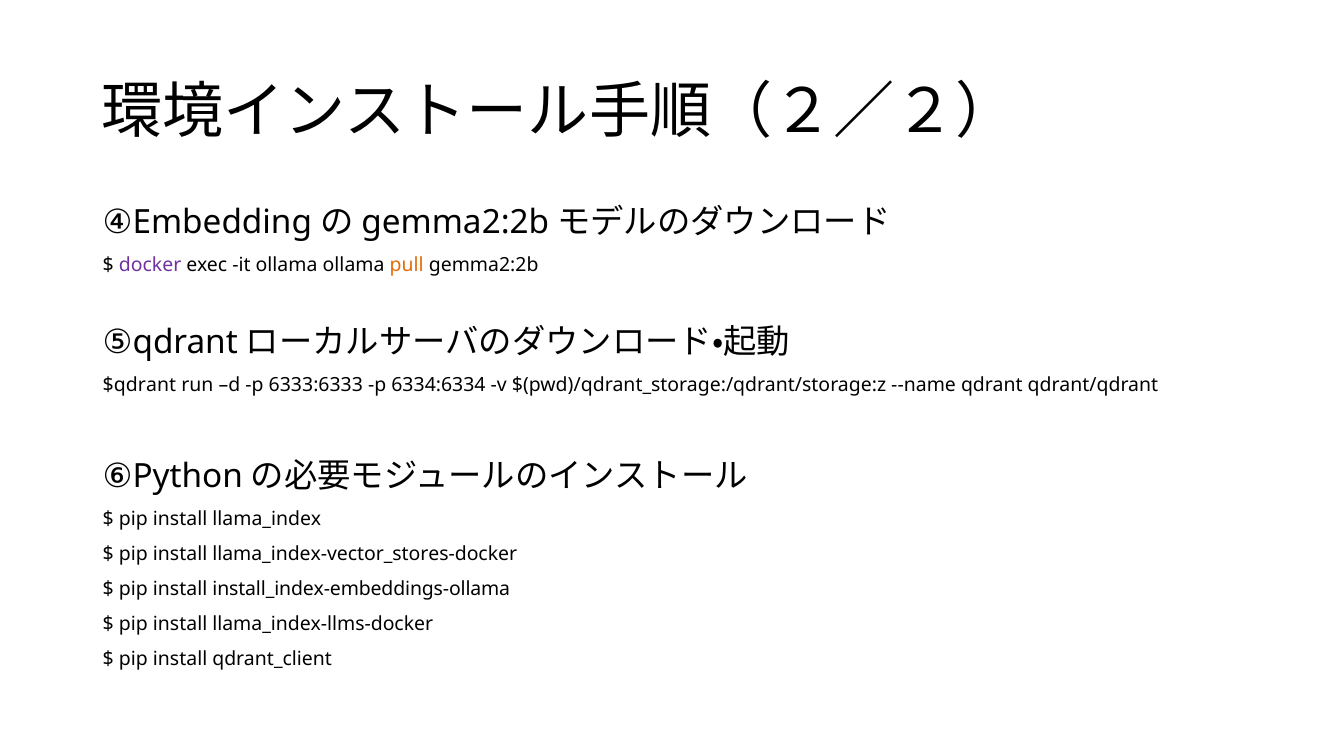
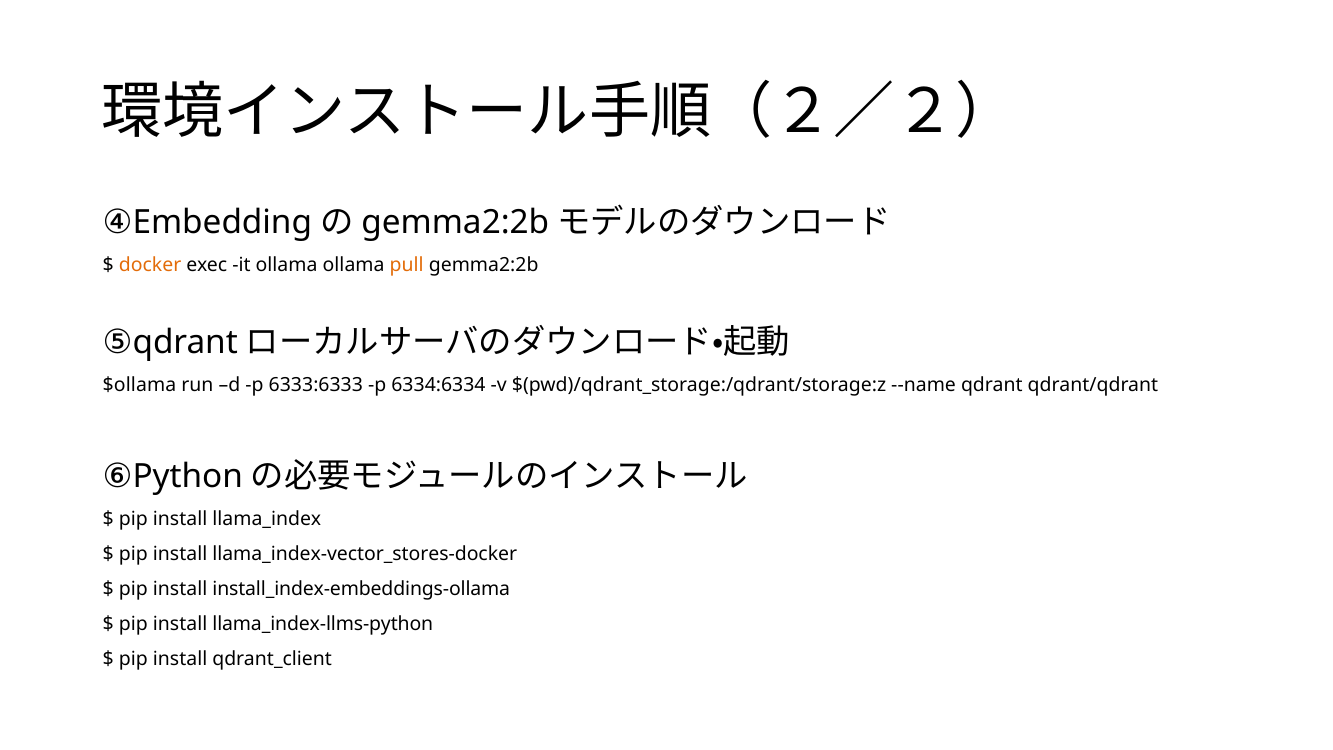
docker colour: purple -> orange (150, 265)
$qdrant: $qdrant -> $ollama (139, 385)
llama_index-llms-docker: llama_index-llms-docker -> llama_index-llms-python (323, 624)
